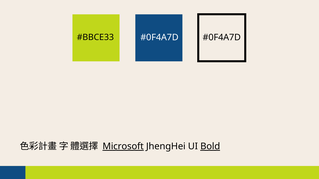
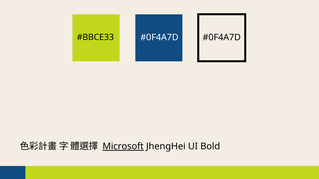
Bold underline: present -> none (210, 147)
